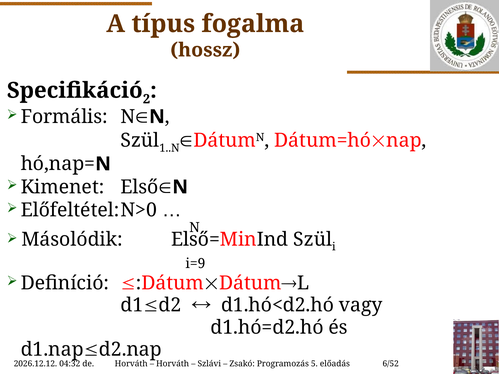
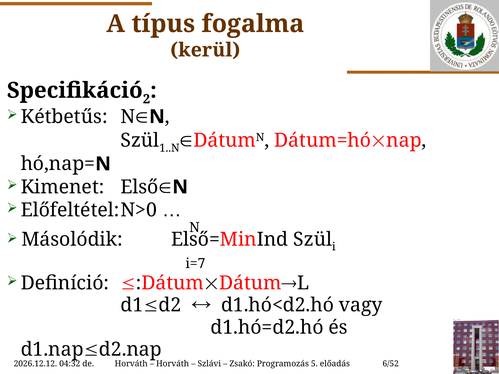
hossz: hossz -> kerül (205, 50)
Formális: Formális -> Kétbetűs (64, 117)
i=9: i=9 -> i=7 (195, 264)
